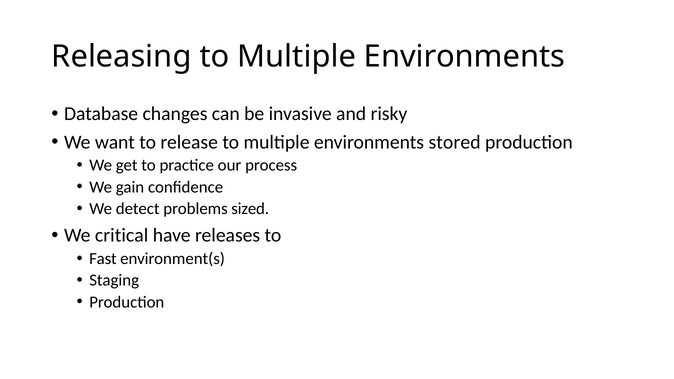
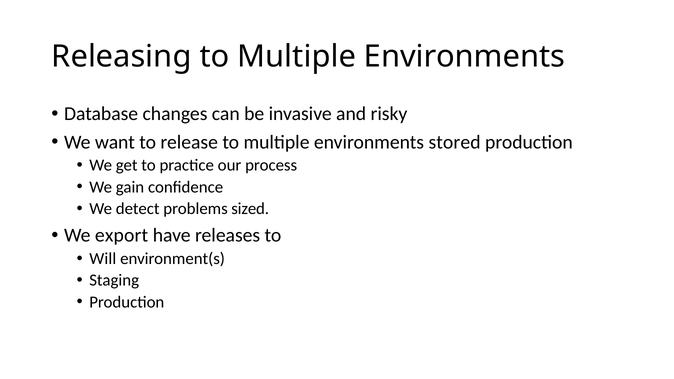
critical: critical -> export (122, 236)
Fast: Fast -> Will (103, 259)
